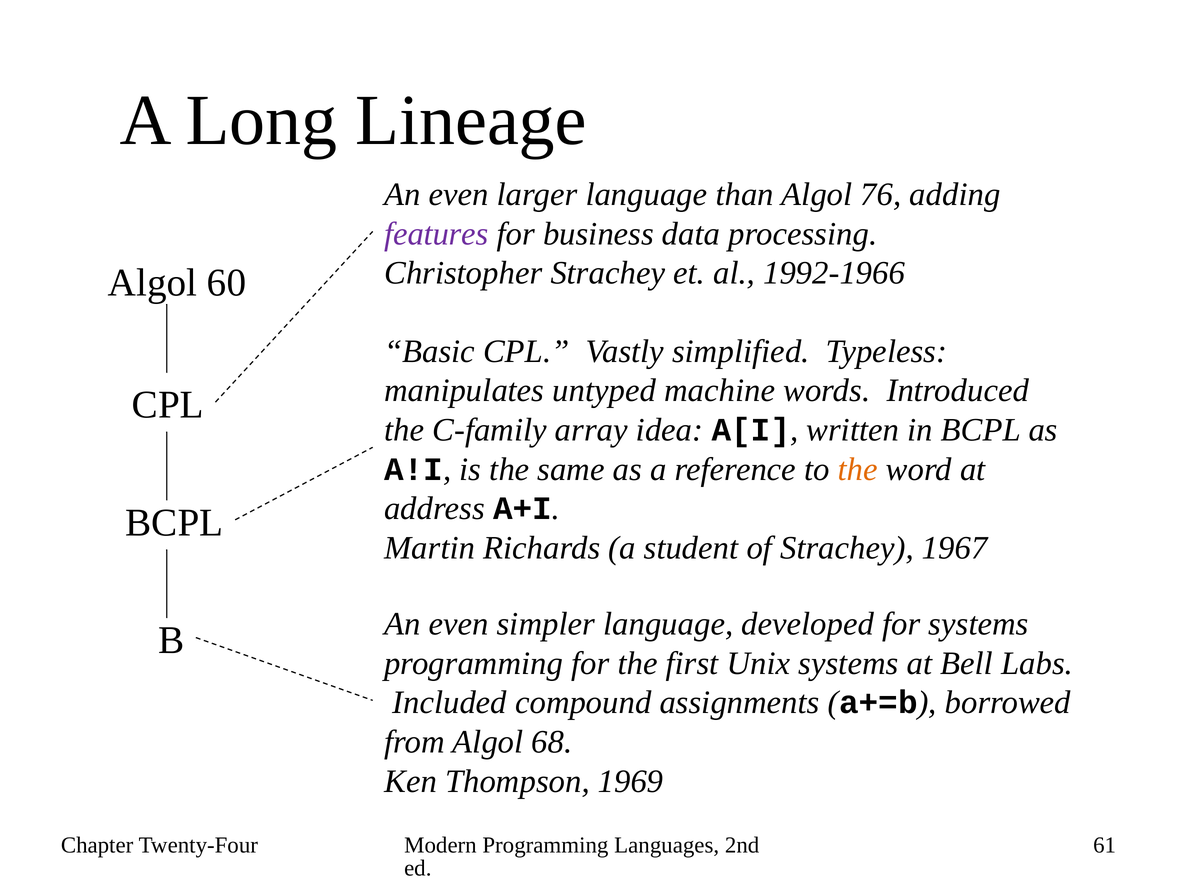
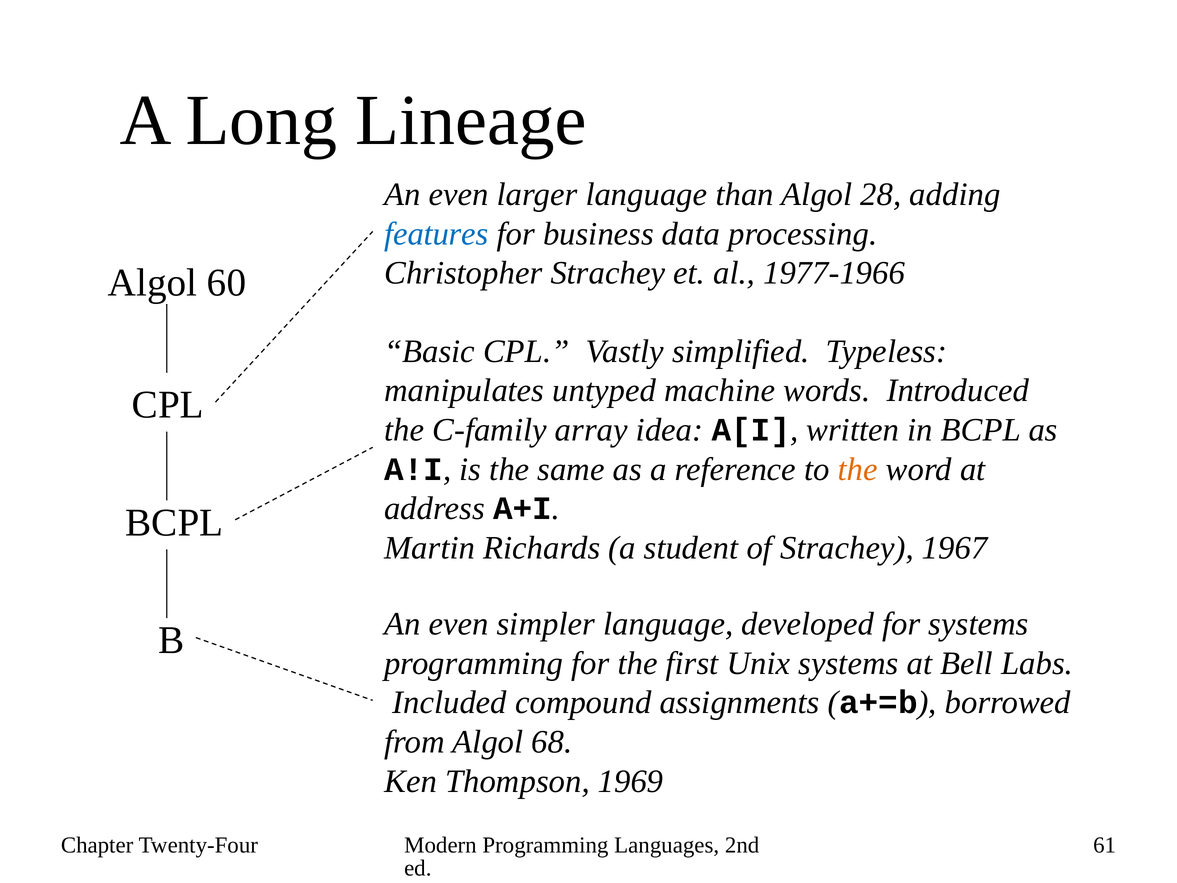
76: 76 -> 28 (881, 194)
features colour: purple -> blue (436, 234)
1992-1966: 1992-1966 -> 1977-1966 (834, 273)
